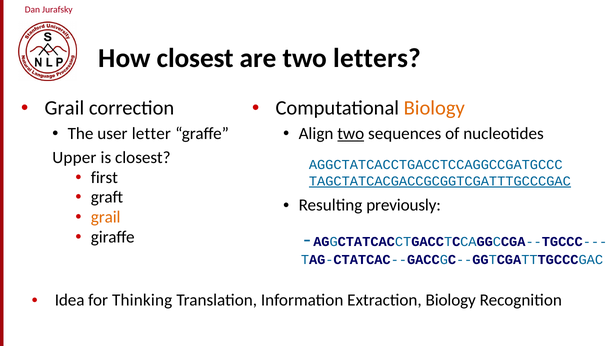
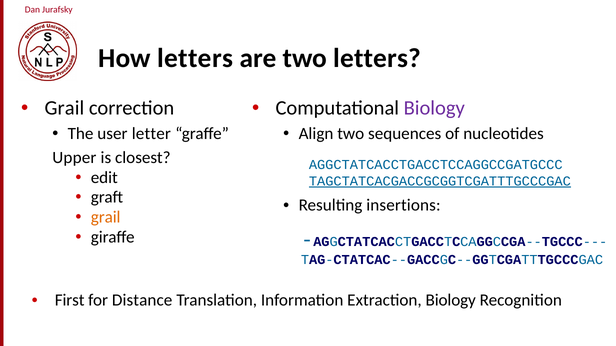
How closest: closest -> letters (195, 58)
Biology colour: orange -> purple (434, 108)
two underline: present -> none (351, 134)
first: first -> edit (104, 178)
previously: previously -> insertions (403, 206)
Idea: Idea -> First (70, 301)
Thinking: Thinking -> Distance (142, 301)
